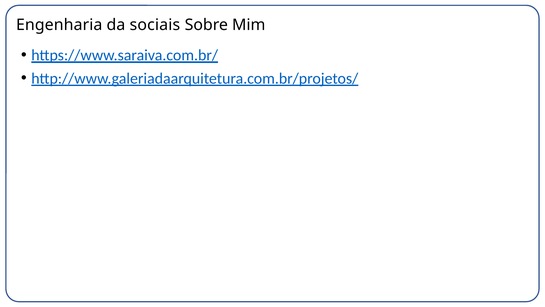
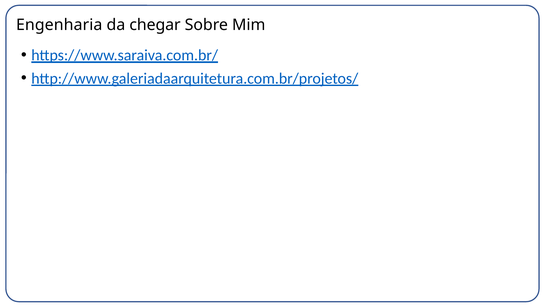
sociais: sociais -> chegar (155, 25)
